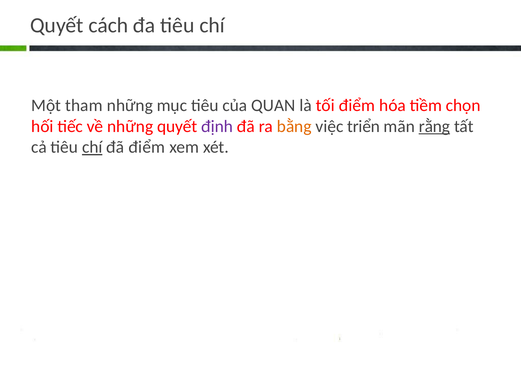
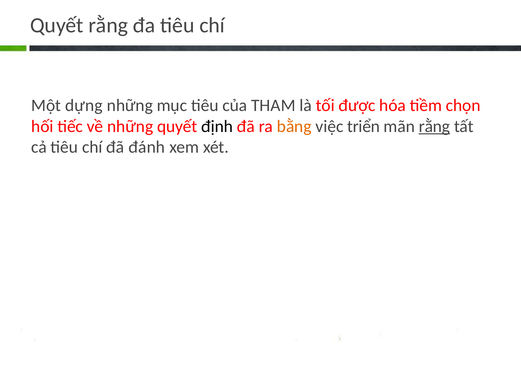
Quyết cách: cách -> rằng (108, 25)
tham: tham -> dựng (84, 105)
QUAN: QUAN -> THAM (273, 105)
tối điểm: điểm -> được (357, 105)
định colour: purple -> black (217, 126)
chí underline: present -> none (92, 147)
đã điểm: điểm -> đánh (147, 147)
